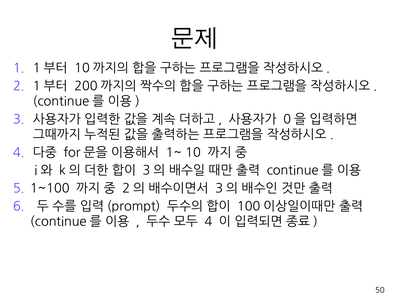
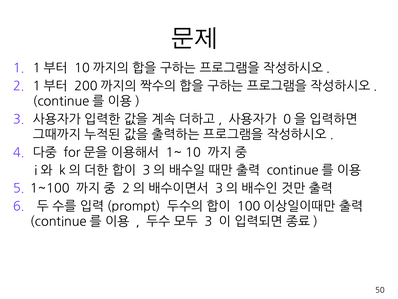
4: 4 -> 3 (208, 221)
